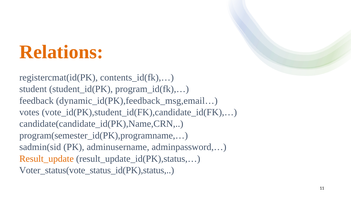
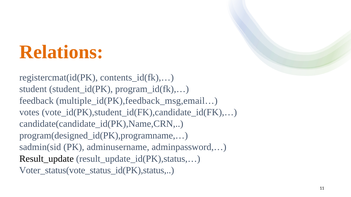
dynamic_id(PK),feedback_msg,email…: dynamic_id(PK),feedback_msg,email… -> multiple_id(PK),feedback_msg,email… (137, 101)
program(semester_id(PK),programname,…: program(semester_id(PK),programname,… -> program(designed_id(PK),programname,… (104, 136)
Result_update colour: orange -> black (47, 159)
